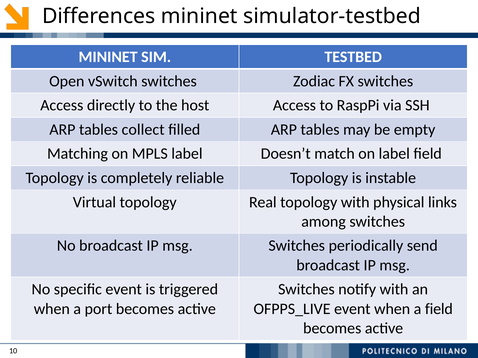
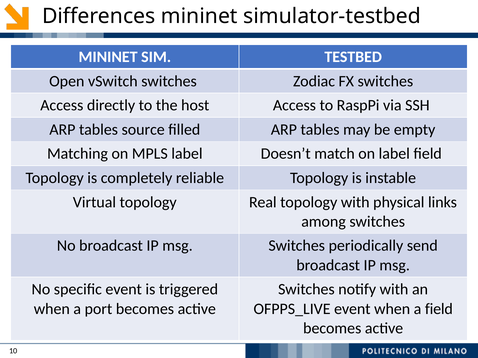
collect: collect -> source (143, 130)
